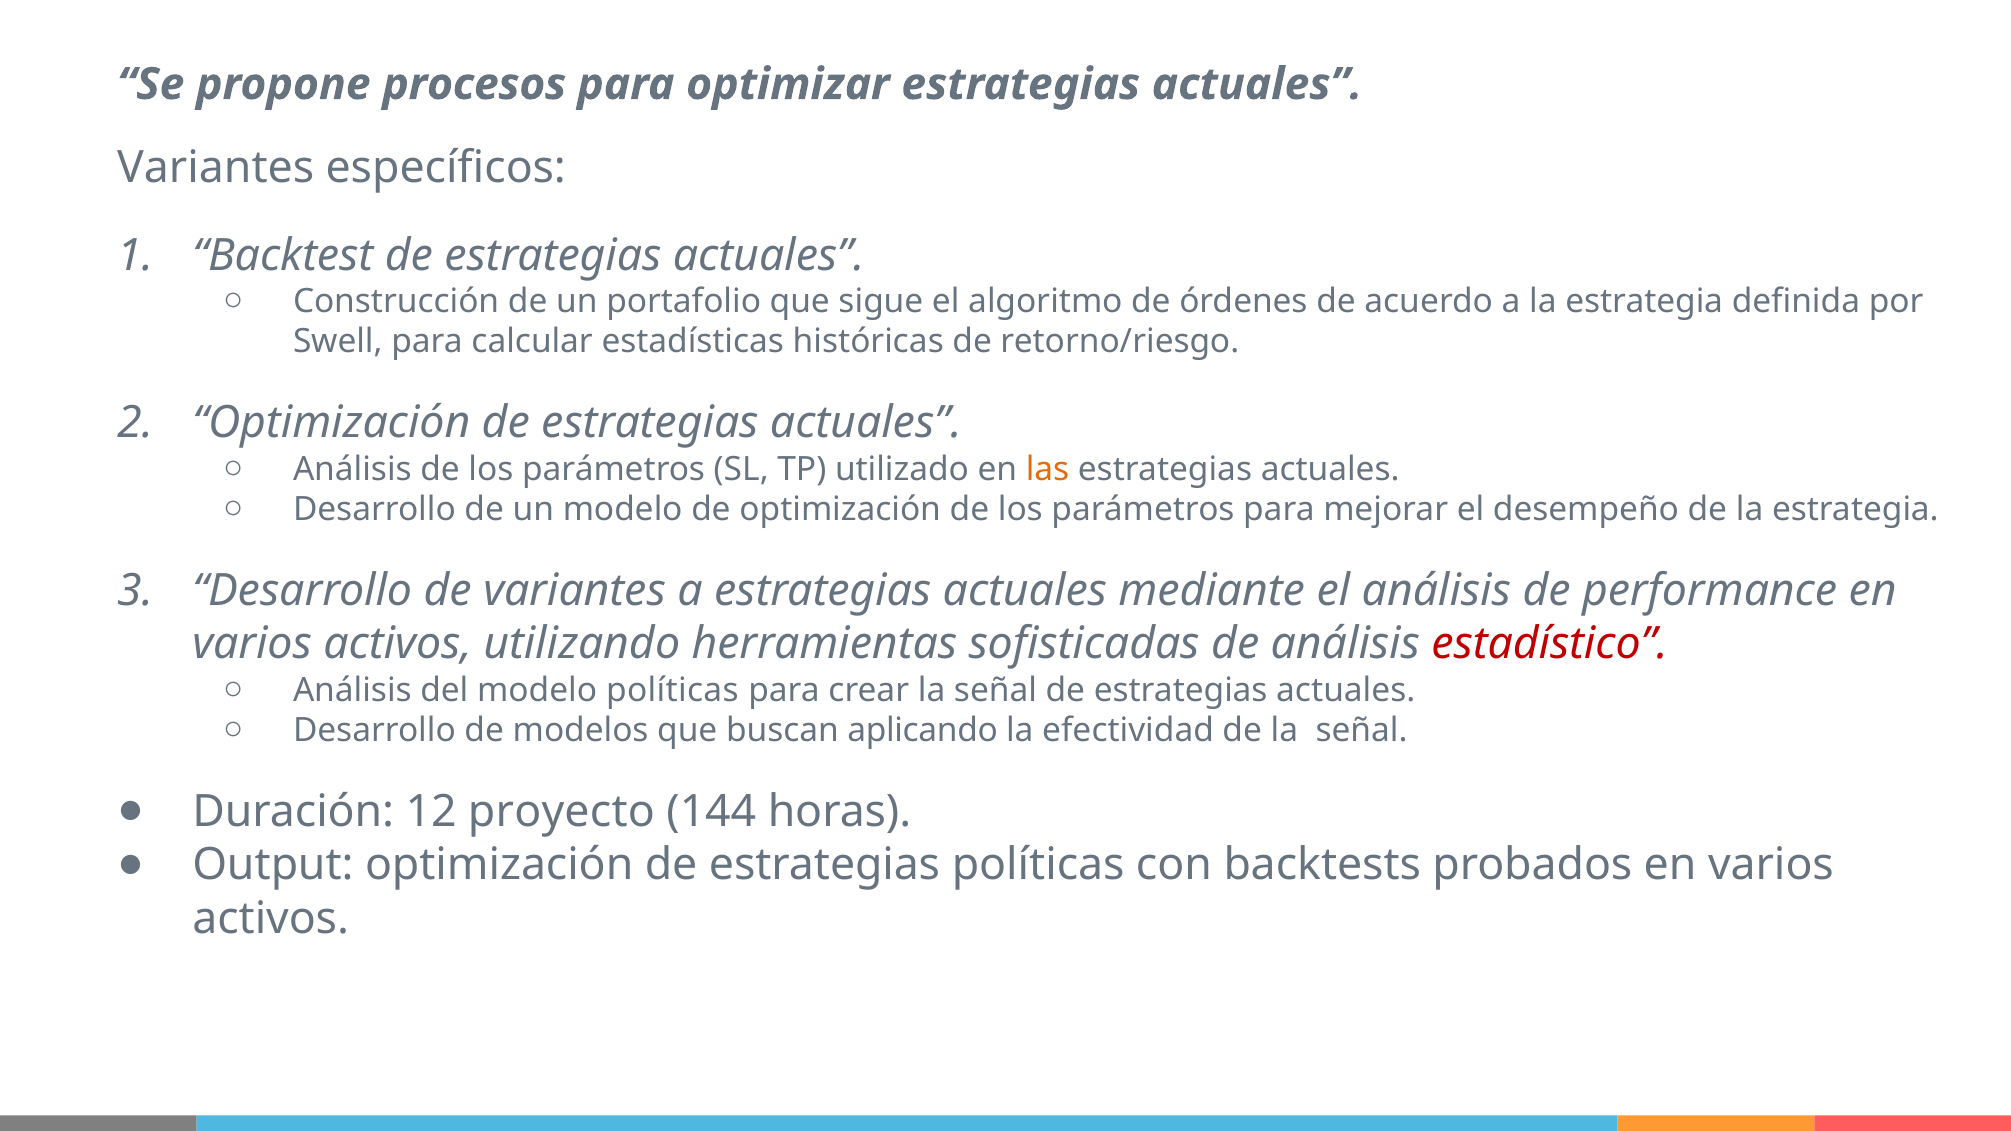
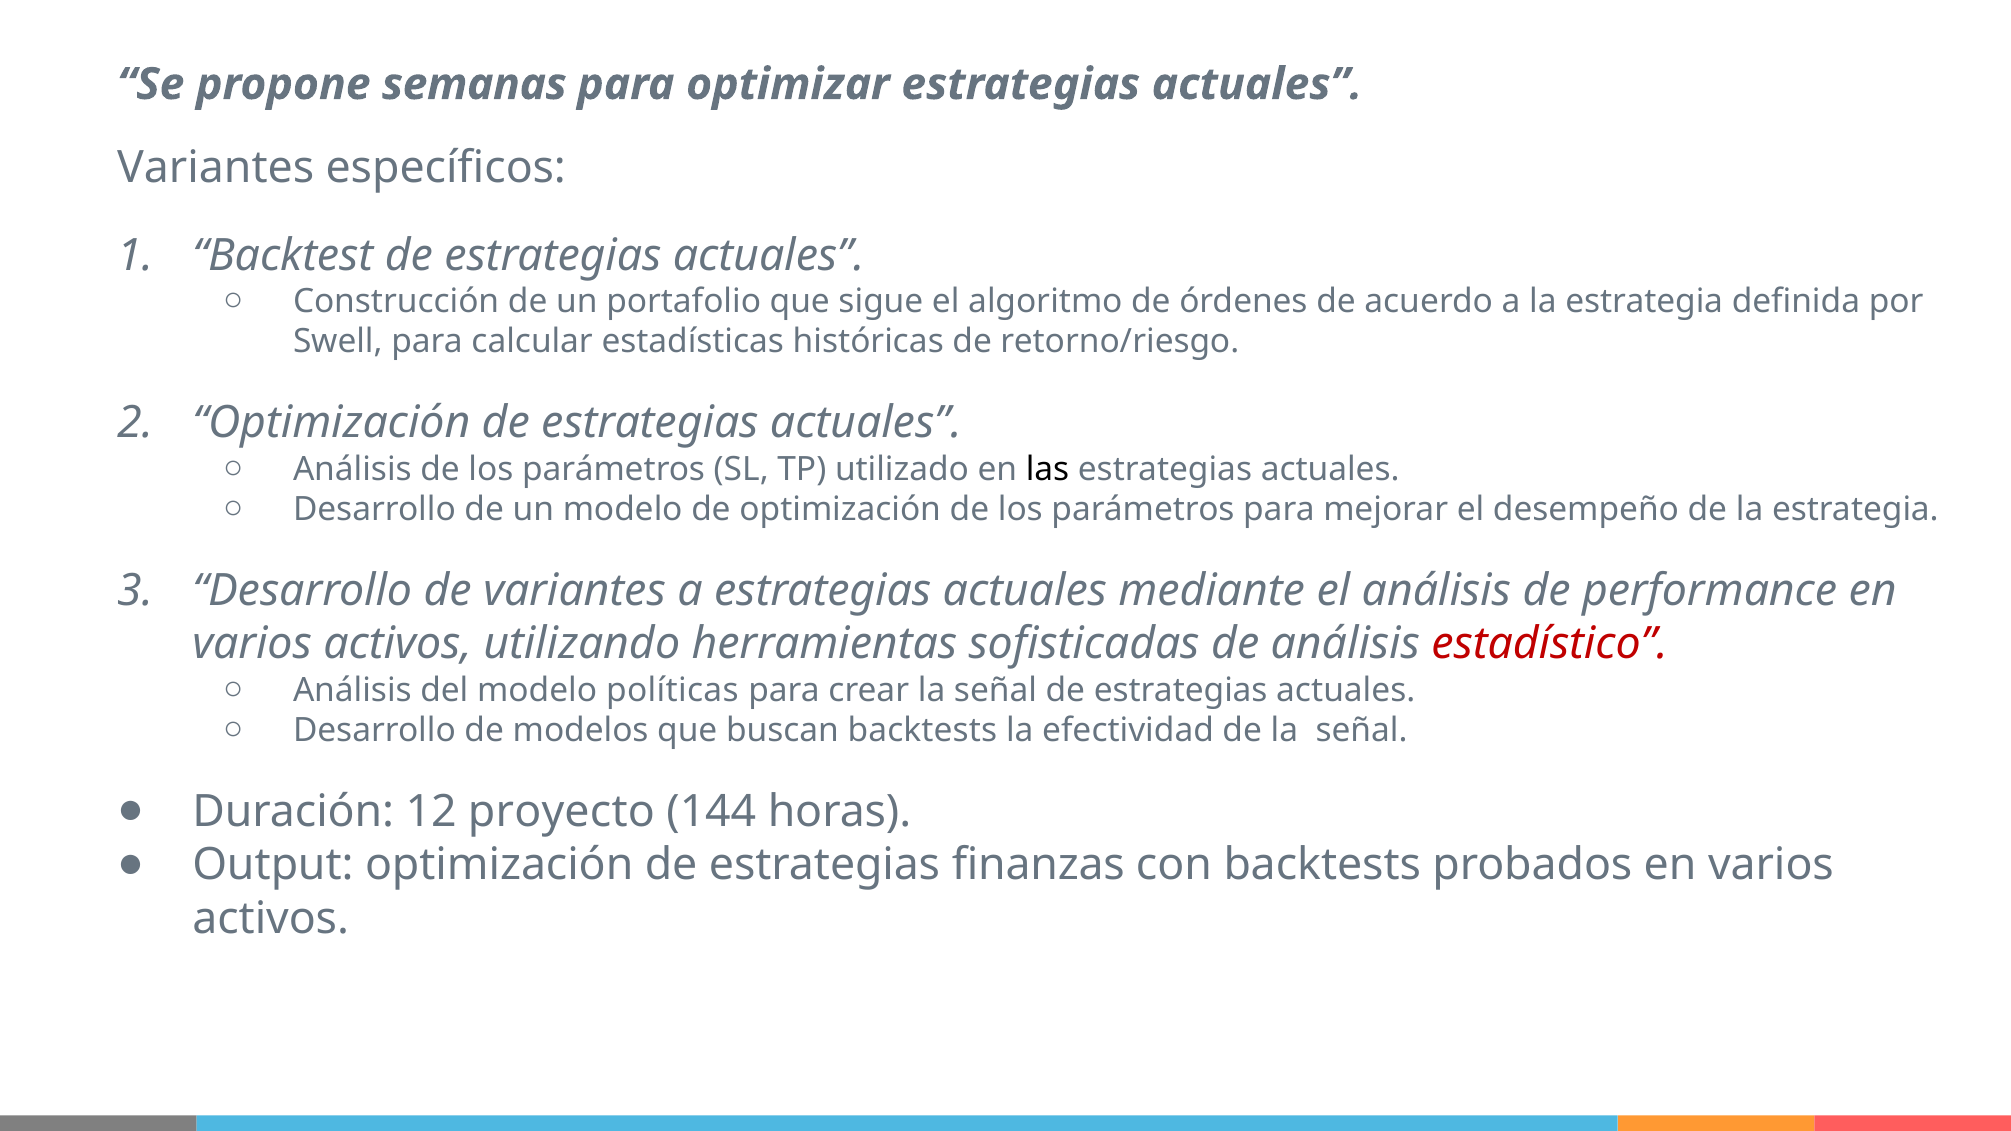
procesos: procesos -> semanas (474, 84)
las colour: orange -> black (1048, 469)
buscan aplicando: aplicando -> backtests (922, 731)
estrategias políticas: políticas -> finanzas (1038, 865)
